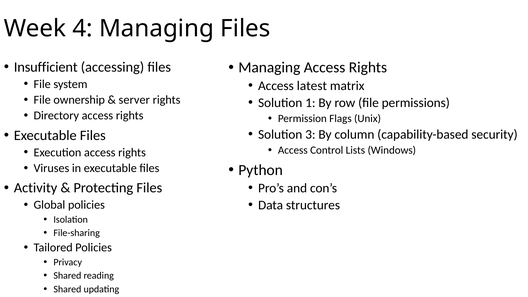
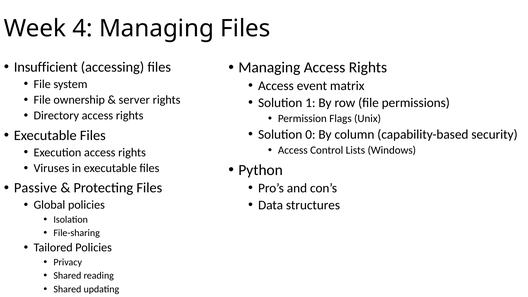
latest: latest -> event (312, 86)
3: 3 -> 0 (310, 134)
Activity: Activity -> Passive (35, 188)
